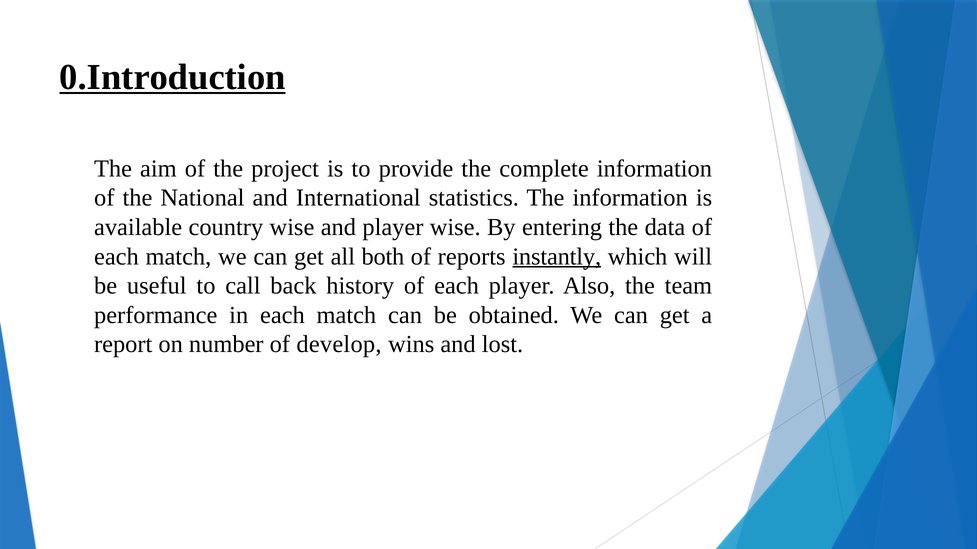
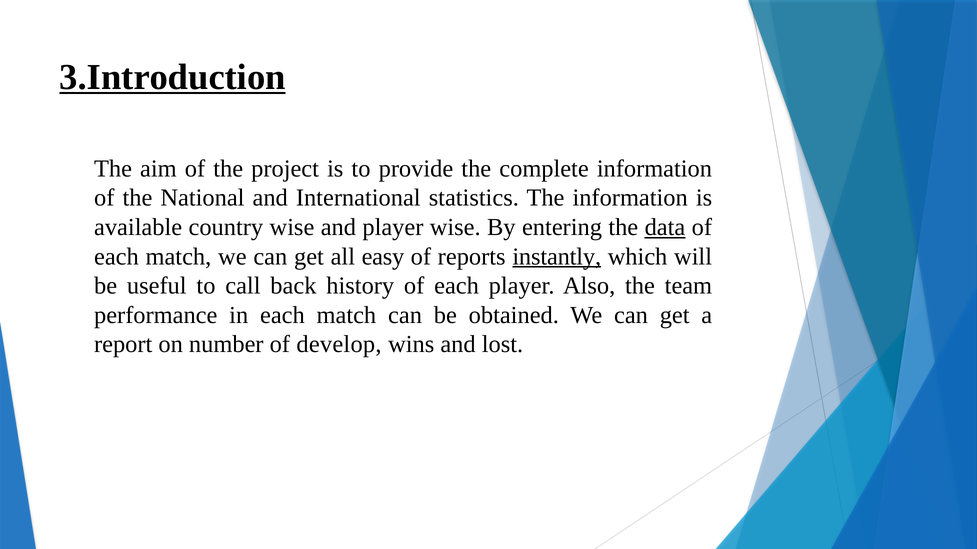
0.Introduction: 0.Introduction -> 3.Introduction (173, 77)
data underline: none -> present (665, 227)
both: both -> easy (383, 257)
